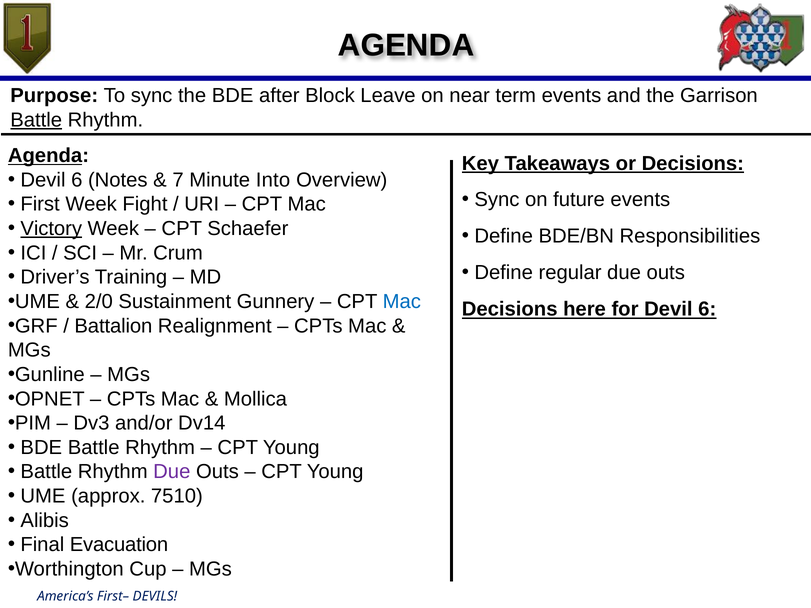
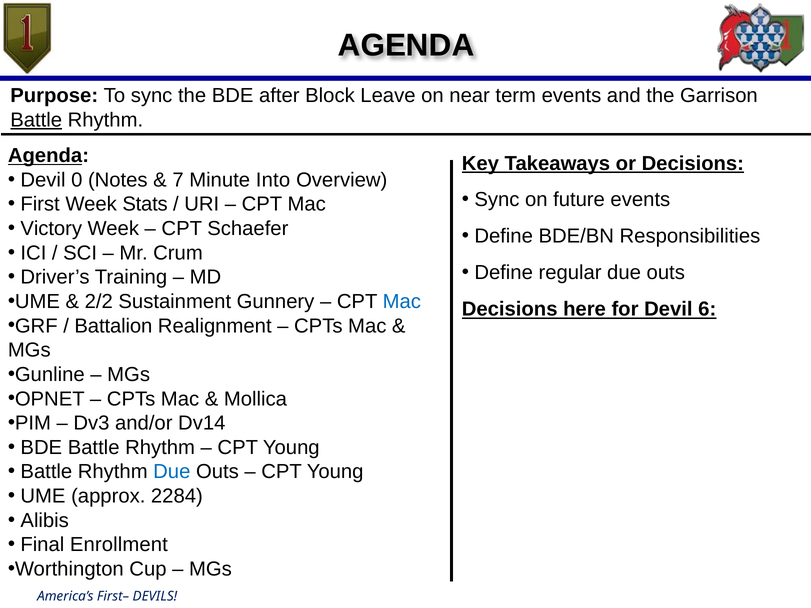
6: 6 -> 0 (77, 180)
Fight: Fight -> Stats (145, 204)
Victory underline: present -> none (51, 229)
2/0: 2/0 -> 2/2 (99, 302)
Due colour: purple -> blue (172, 472)
7510: 7510 -> 2284 (177, 496)
Evacuation: Evacuation -> Enrollment (119, 545)
